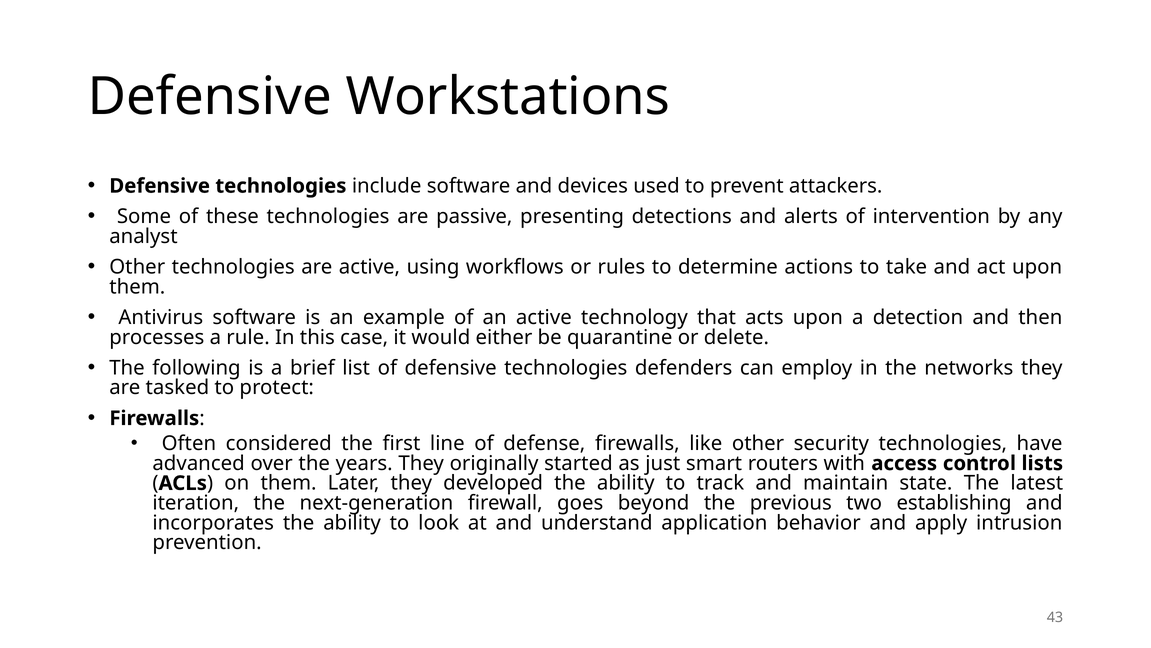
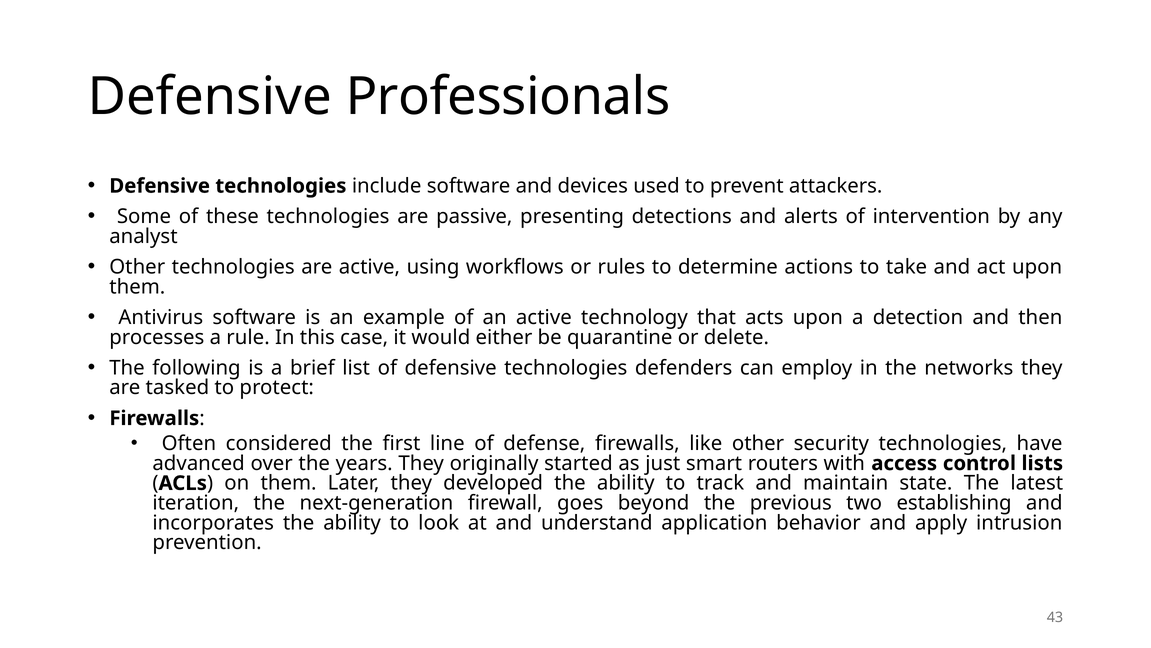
Workstations: Workstations -> Professionals (508, 97)
